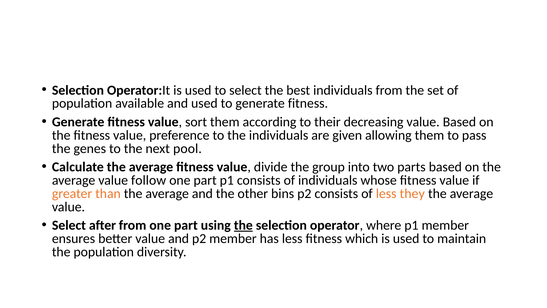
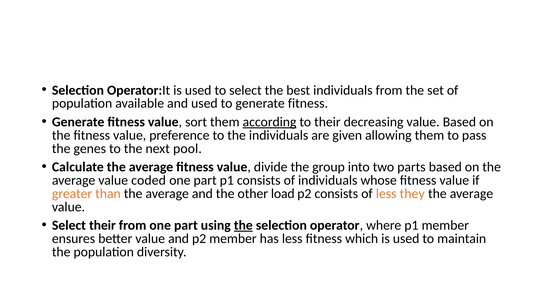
according underline: none -> present (270, 122)
follow: follow -> coded (149, 180)
bins: bins -> load (283, 193)
Select after: after -> their (102, 225)
